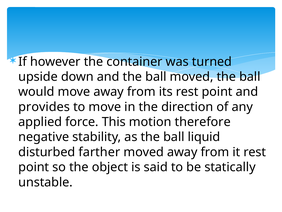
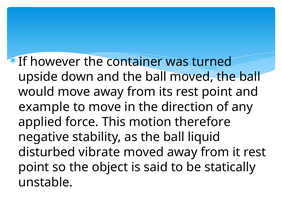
provides: provides -> example (44, 107)
farther: farther -> vibrate (99, 152)
